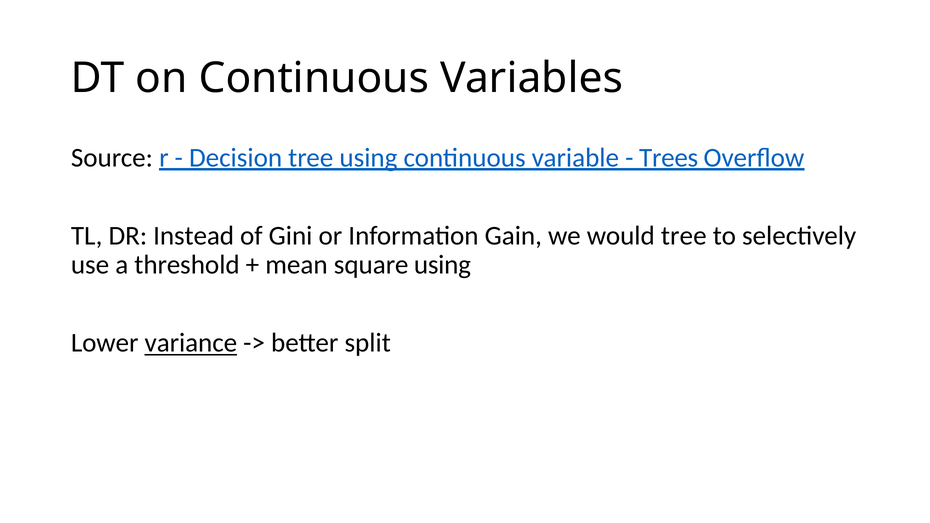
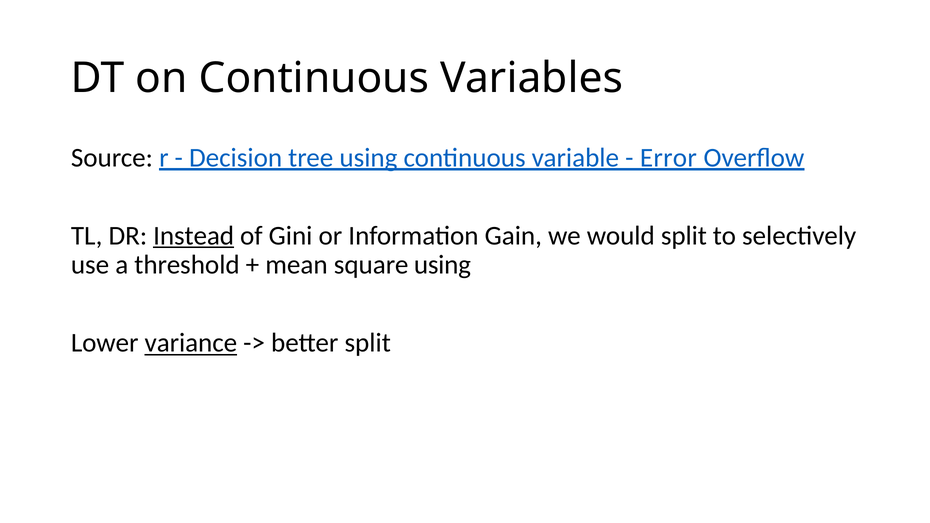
Trees: Trees -> Error (668, 158)
Instead underline: none -> present (194, 236)
would tree: tree -> split (684, 236)
